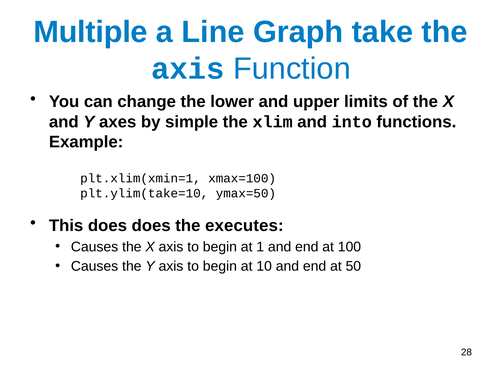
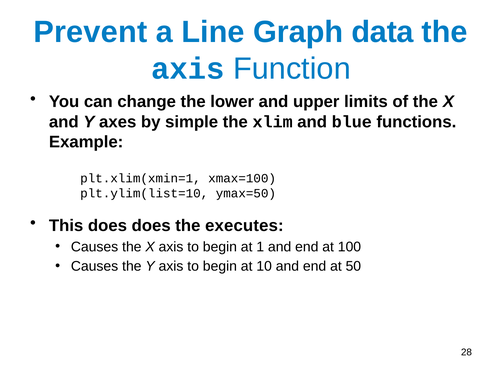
Multiple: Multiple -> Prevent (90, 32)
take: take -> data (383, 32)
into: into -> blue (352, 122)
plt.ylim(take=10: plt.ylim(take=10 -> plt.ylim(list=10 (144, 193)
